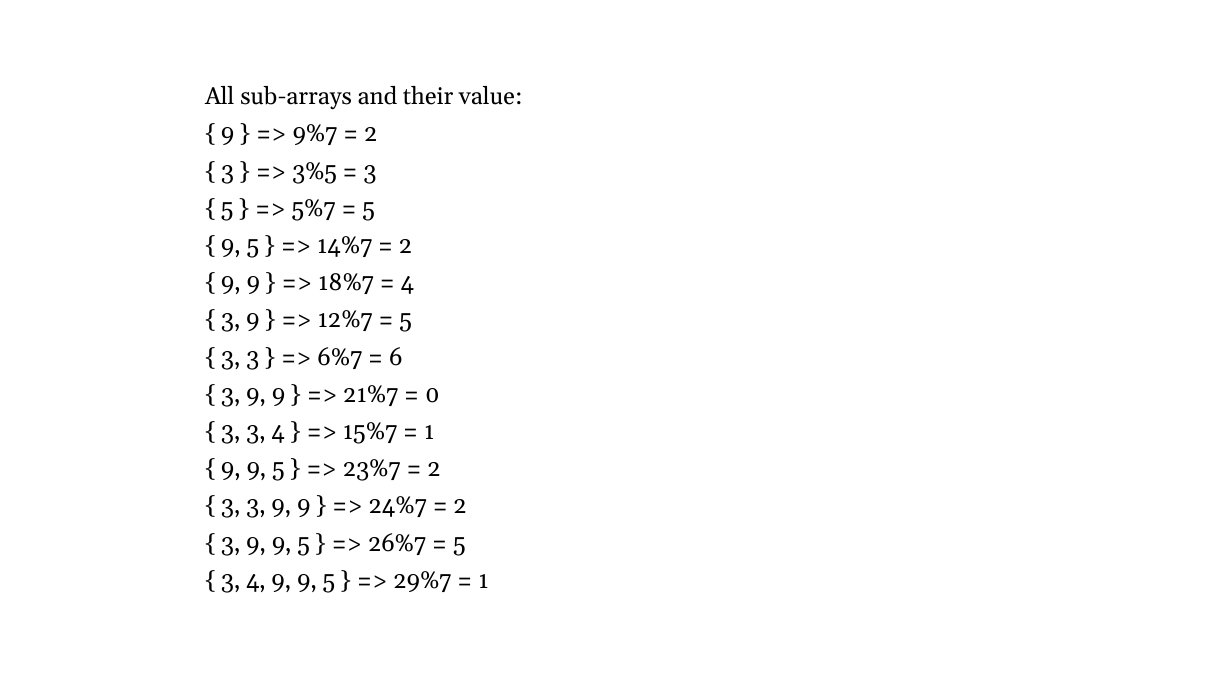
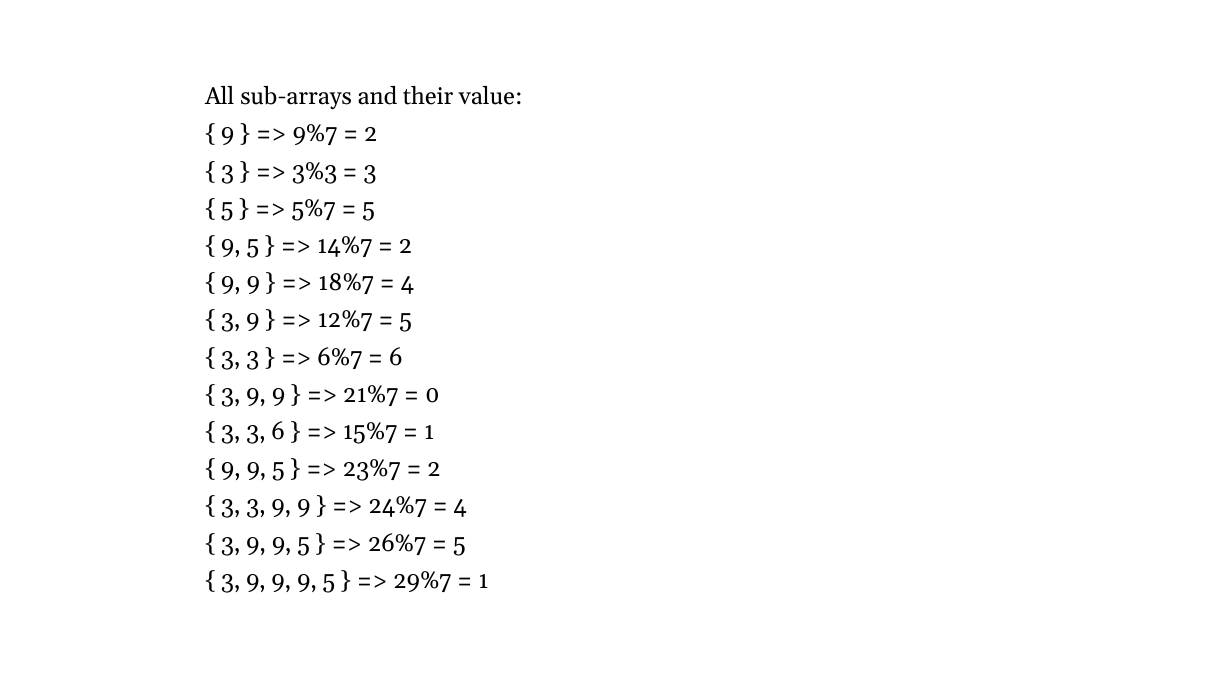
3%5: 3%5 -> 3%3 (315, 171)
3 3 4: 4 -> 6 (278, 432)
2: 2 -> 4 (460, 506)
4: 4 -> 9 (256, 581)
